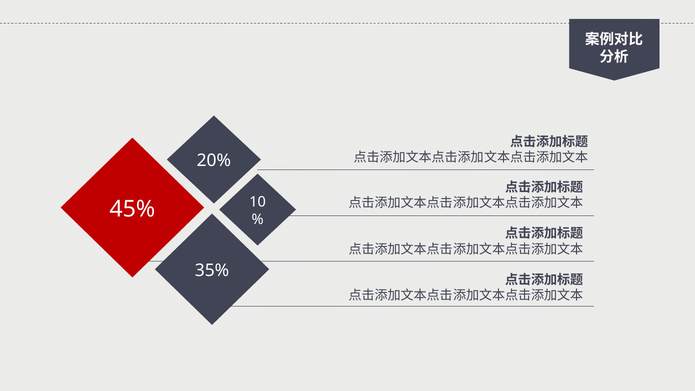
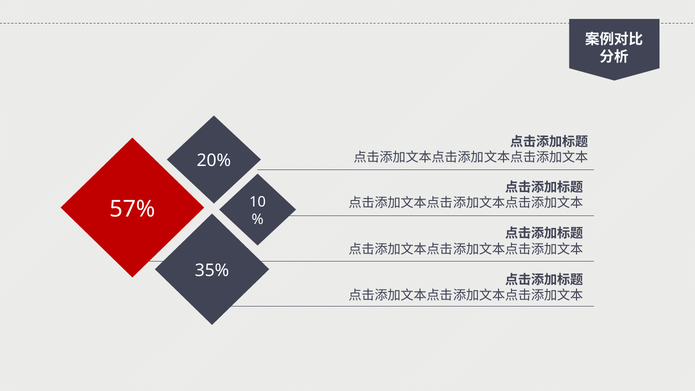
45%: 45% -> 57% (132, 209)
